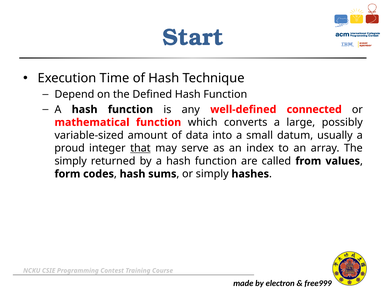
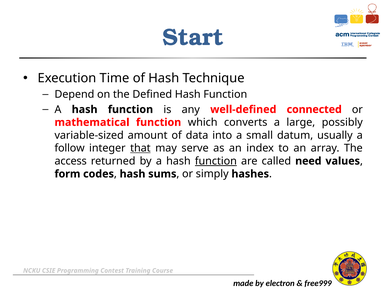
proud: proud -> follow (70, 148)
simply: simply -> access (71, 161)
function underline: none -> present (216, 161)
from: from -> need (308, 161)
